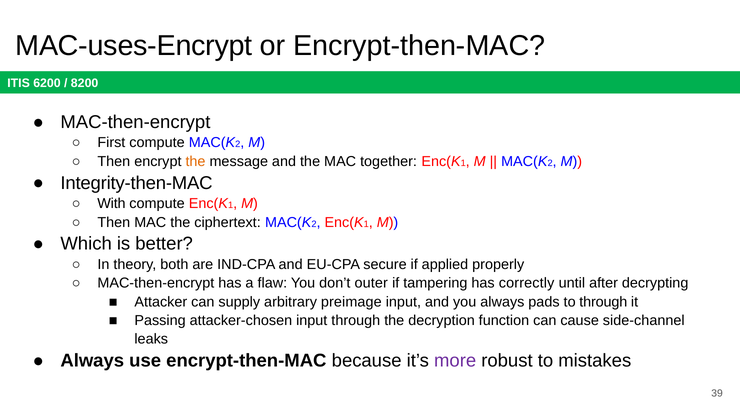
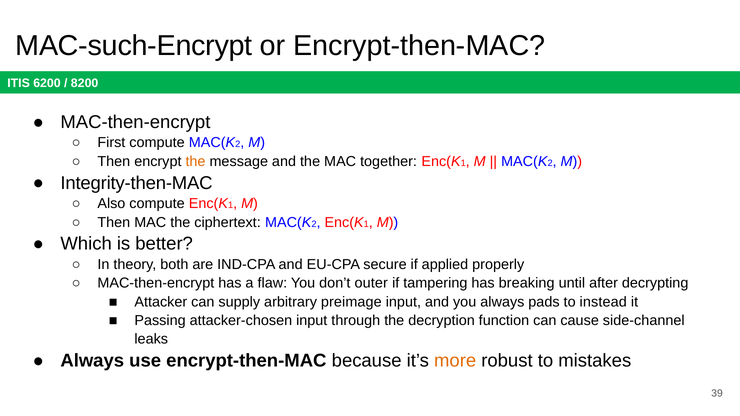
MAC-uses-Encrypt: MAC-uses-Encrypt -> MAC-such-Encrypt (134, 46)
With: With -> Also (111, 204)
correctly: correctly -> breaking (527, 283)
to through: through -> instead (603, 302)
more colour: purple -> orange (455, 361)
